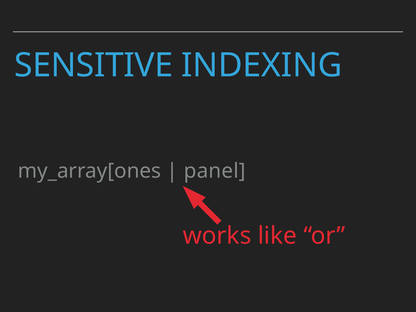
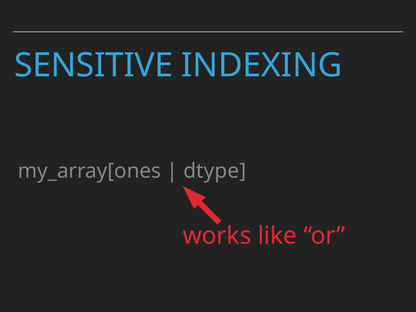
panel: panel -> dtype (215, 171)
